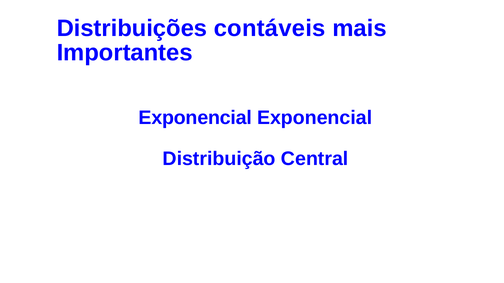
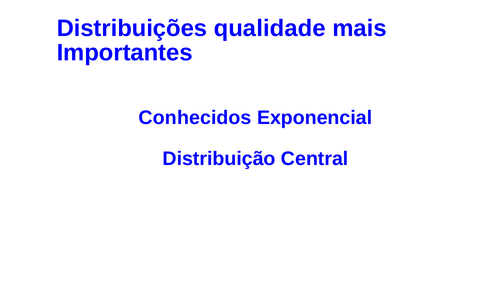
contáveis: contáveis -> qualidade (270, 28)
Exponencial: Exponencial -> Conhecidos (195, 118)
